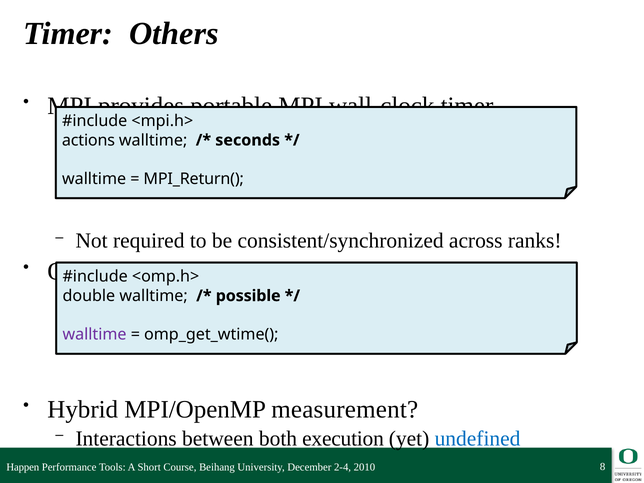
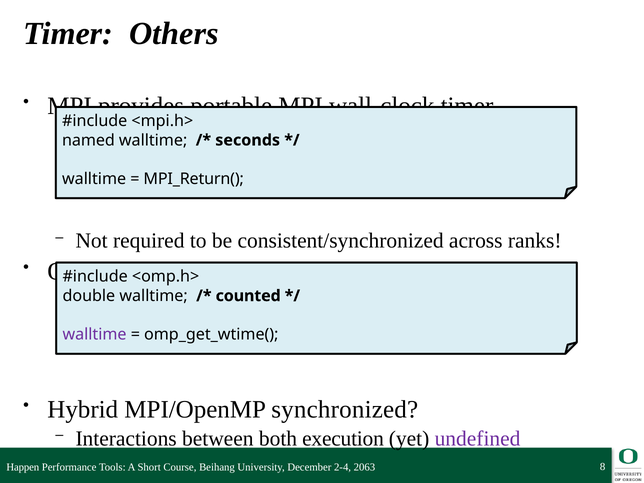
actions: actions -> named (88, 140)
possible: possible -> counted (248, 296)
measurement: measurement -> synchronized (345, 409)
undefined colour: blue -> purple (478, 438)
2010: 2010 -> 2063 (364, 467)
